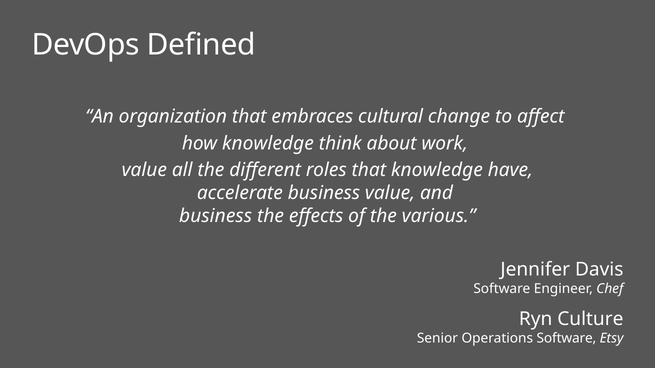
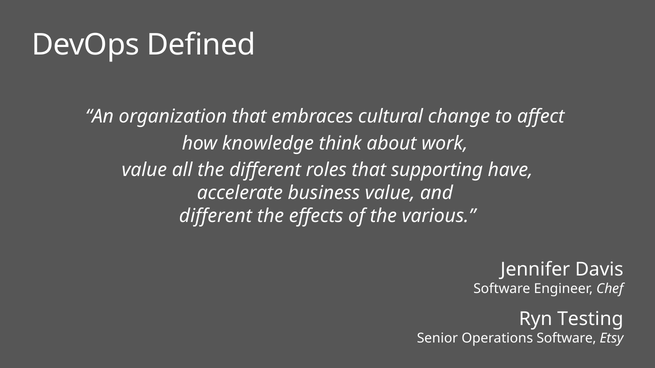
that knowledge: knowledge -> supporting (437, 170)
business: business -> different (216, 216)
Culture: Culture -> Testing (590, 319)
